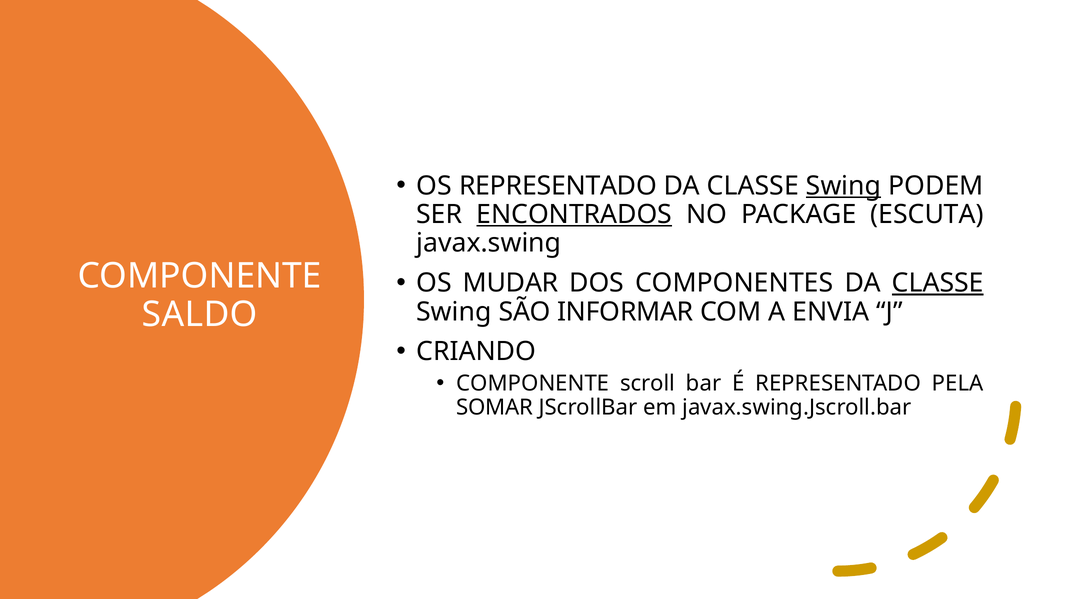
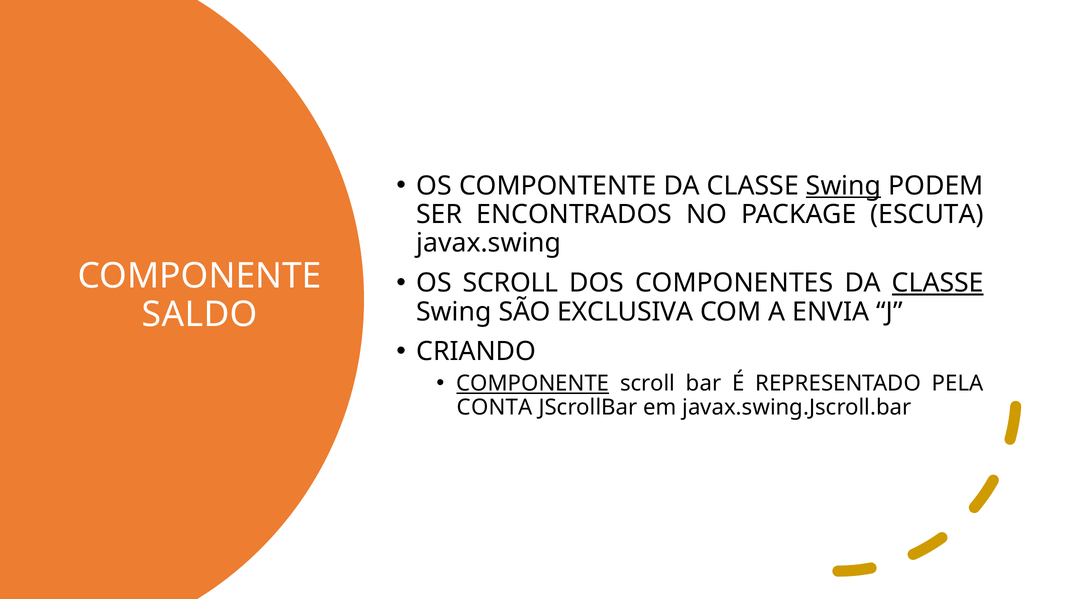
OS REPRESENTADO: REPRESENTADO -> COMPONTENTE (558, 186)
ENCONTRADOS underline: present -> none (574, 214)
OS MUDAR: MUDAR -> SCROLL (511, 283)
INFORMAR: INFORMAR -> EXCLUSIVA (625, 312)
COMPONENTE underline: none -> present (533, 384)
SOMAR: SOMAR -> CONTA (495, 408)
